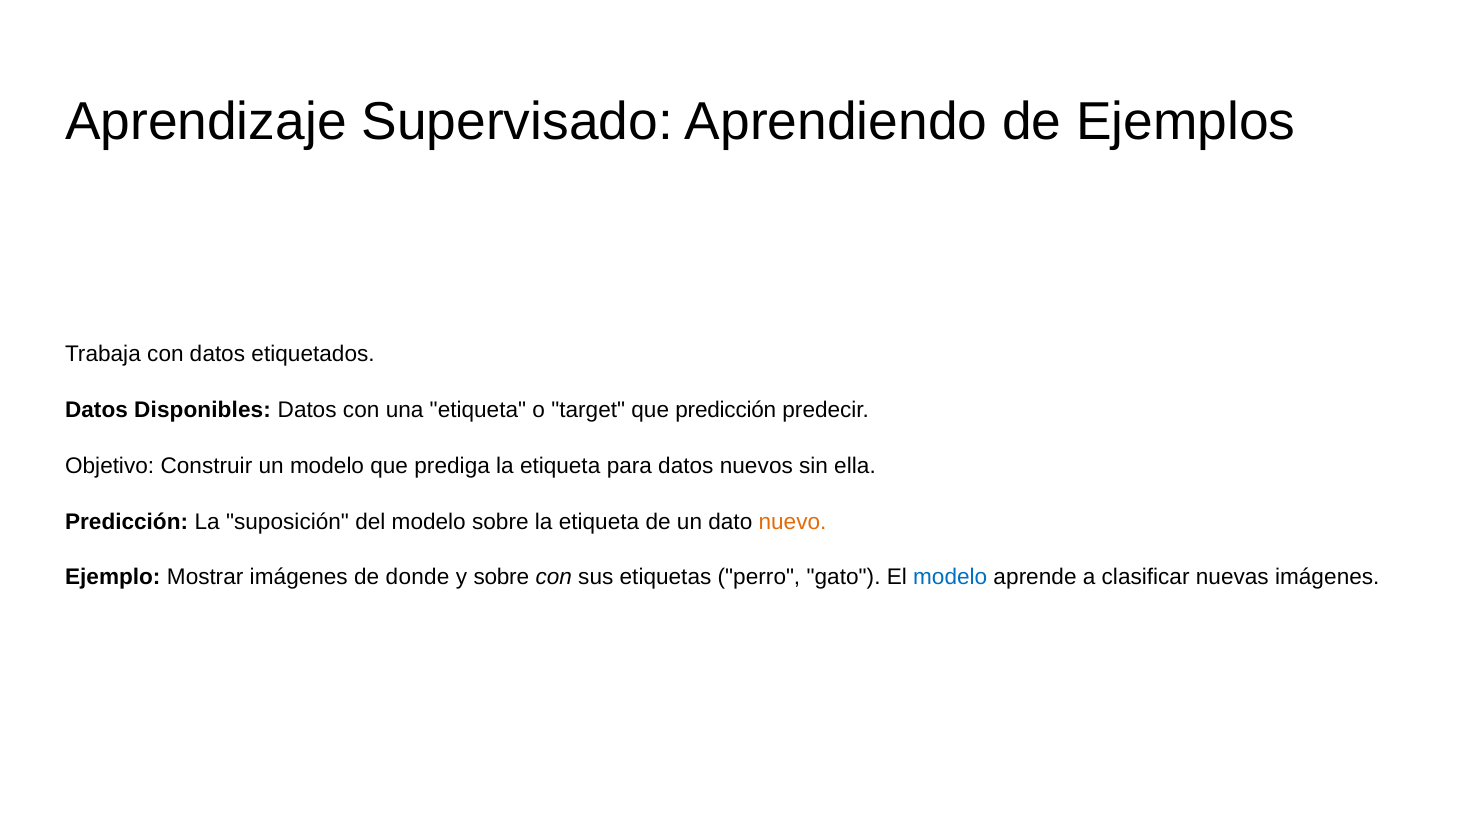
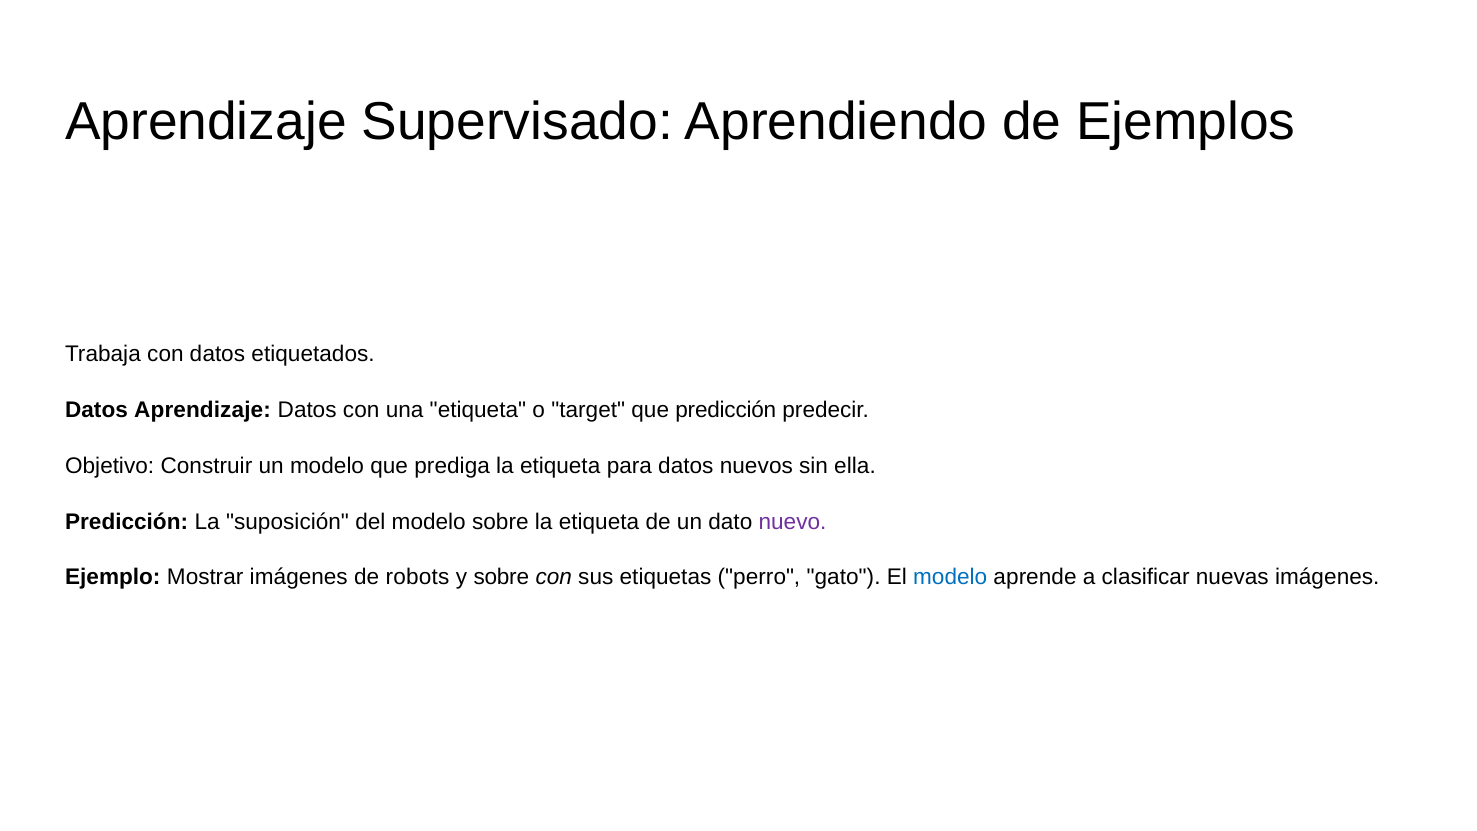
Datos Disponibles: Disponibles -> Aprendizaje (203, 410)
nuevo colour: orange -> purple (792, 521)
donde: donde -> robots (418, 577)
